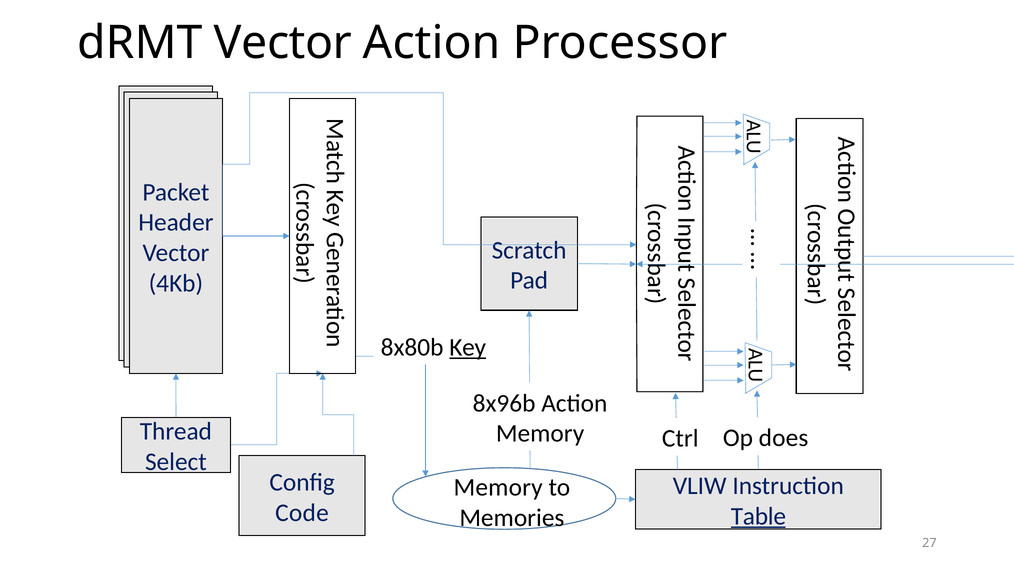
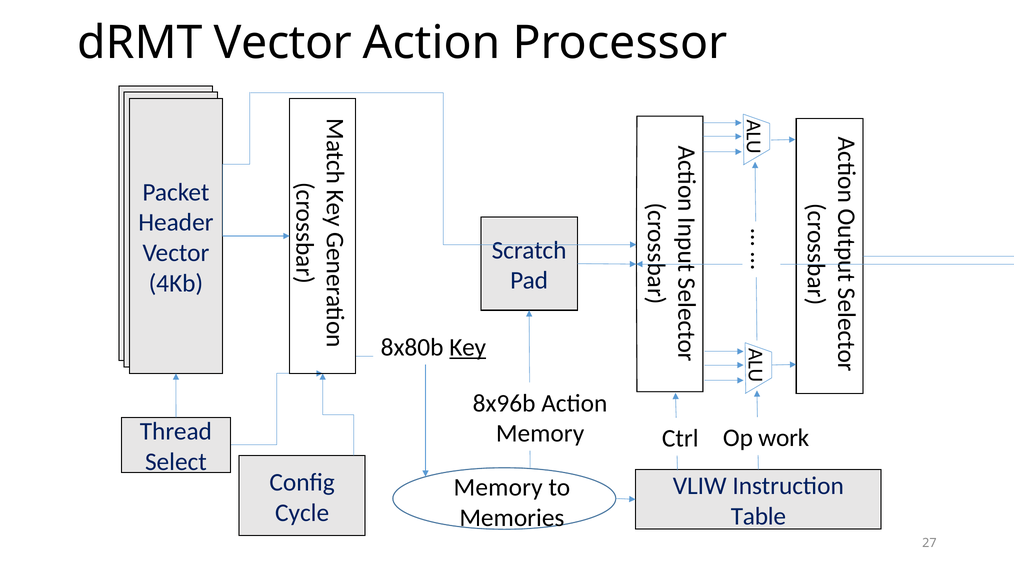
does: does -> work (784, 438)
Code: Code -> Cycle (302, 513)
Table underline: present -> none (758, 517)
